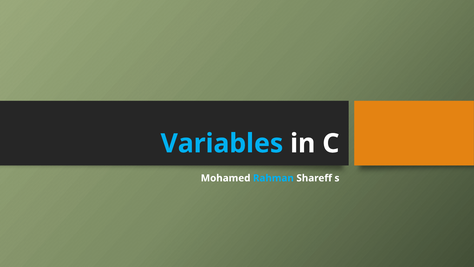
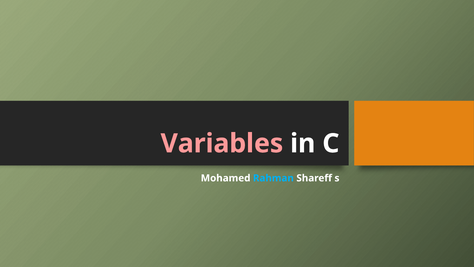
Variables colour: light blue -> pink (222, 143)
